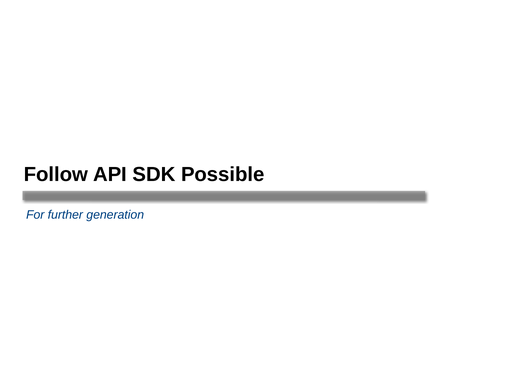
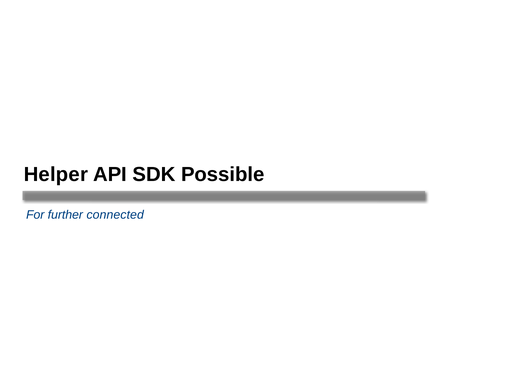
Follow: Follow -> Helper (56, 174)
generation: generation -> connected (115, 214)
